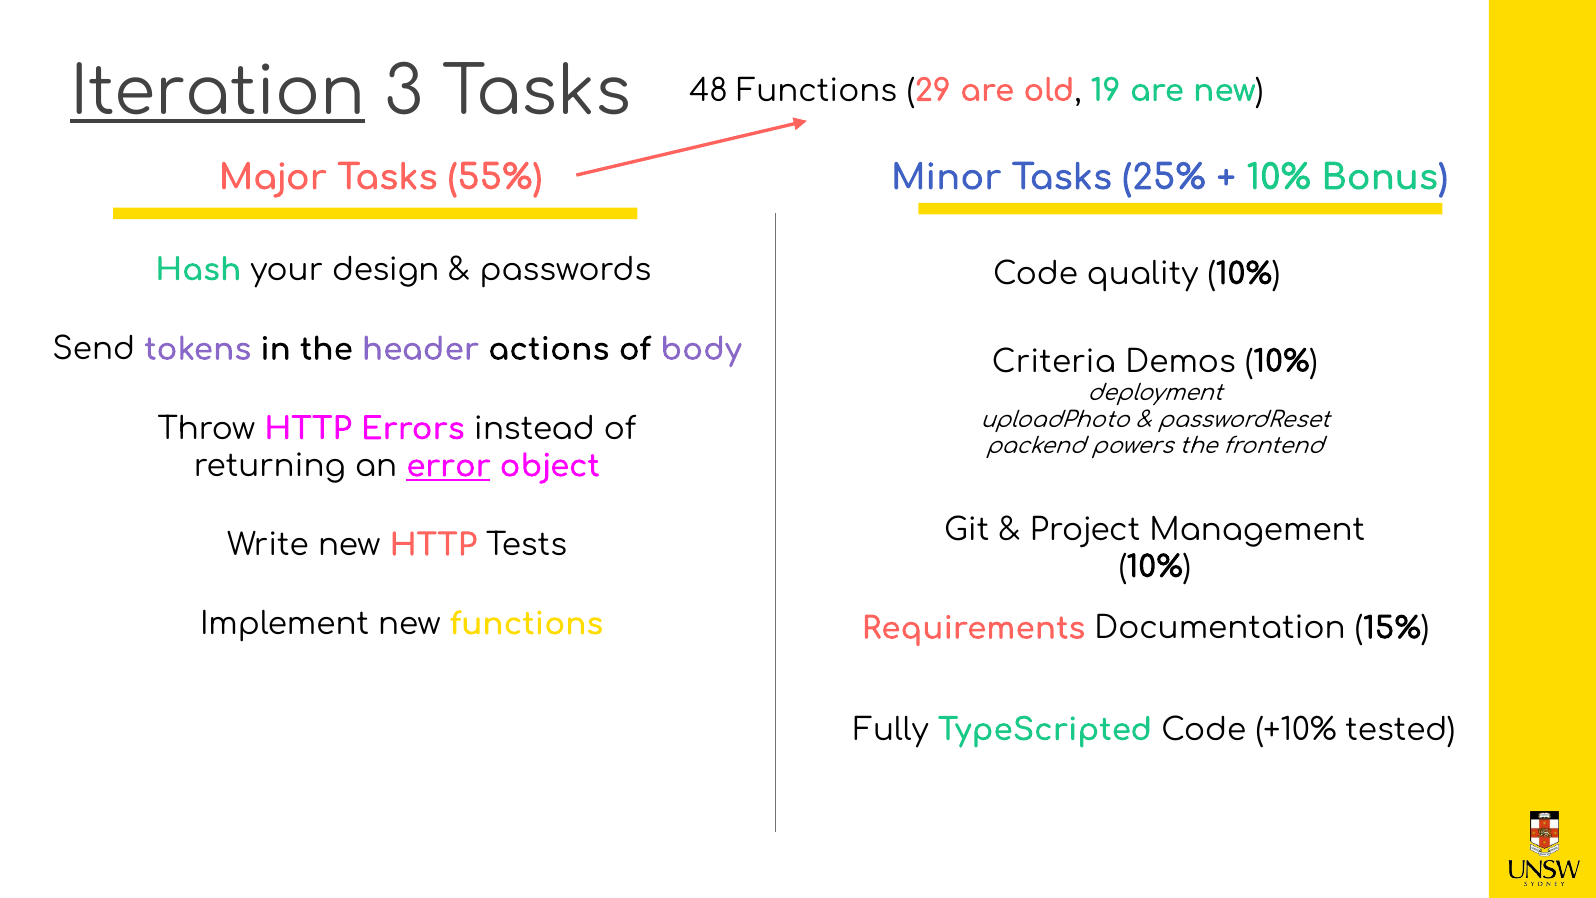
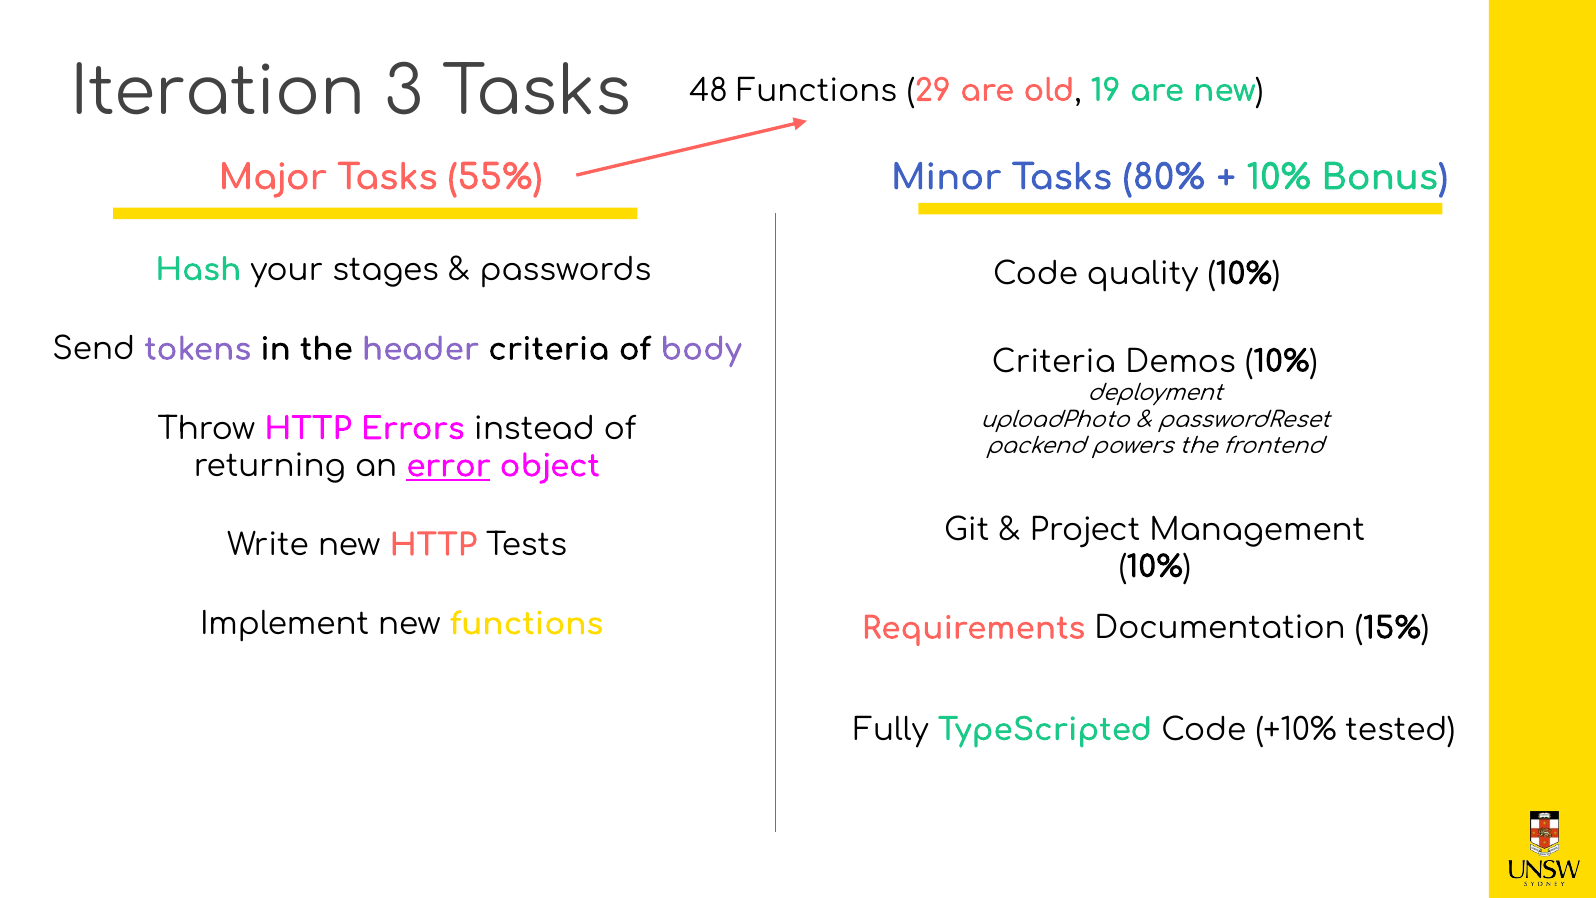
Iteration underline: present -> none (218, 93)
25%: 25% -> 80% (1164, 178)
design: design -> stages (386, 270)
header actions: actions -> criteria (549, 349)
